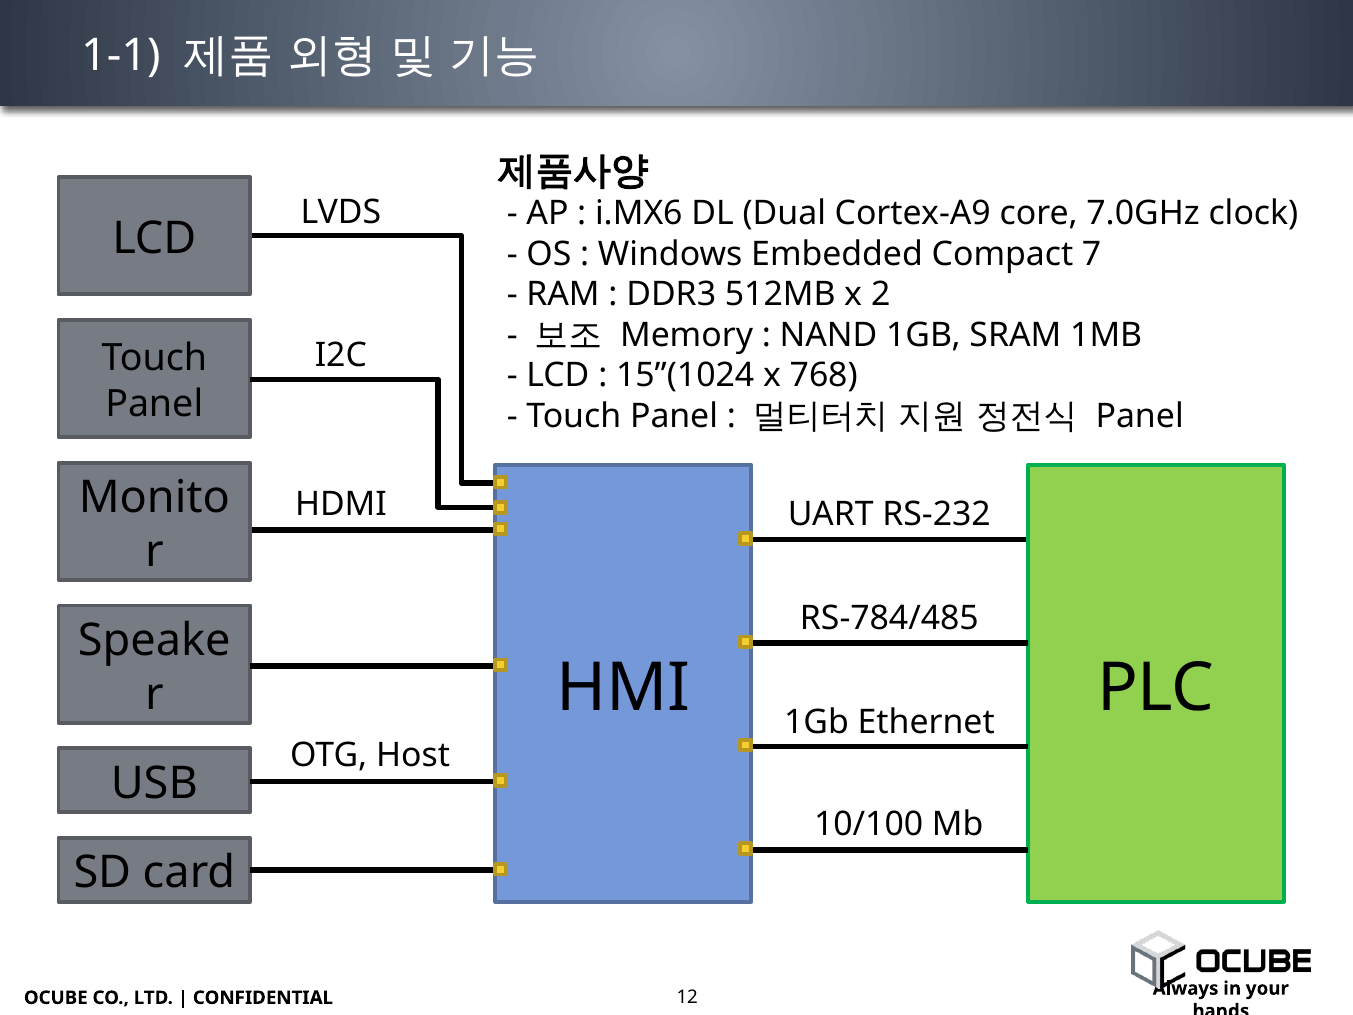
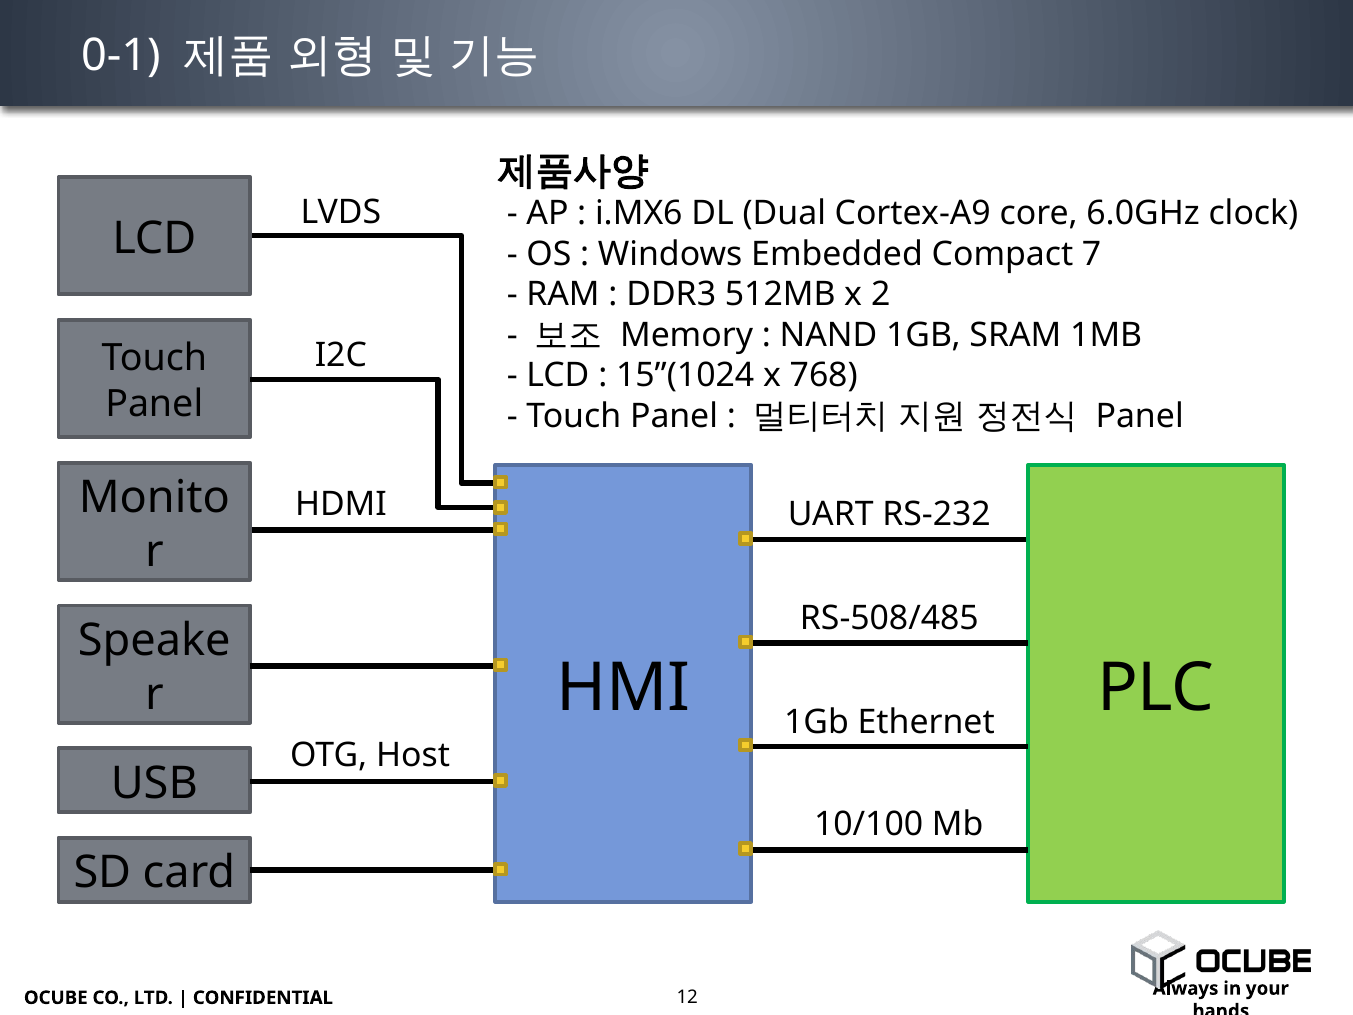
1-1: 1-1 -> 0-1 (121, 56)
7.0GHz: 7.0GHz -> 6.0GHz (1143, 213)
RS-784/485: RS-784/485 -> RS-508/485 (889, 619)
